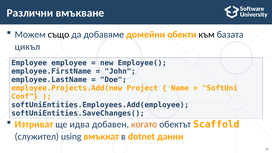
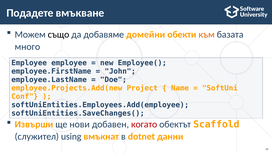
Различни: Различни -> Подадете (30, 13)
към colour: black -> orange (207, 35)
цикъл: цикъл -> много (27, 47)
Изтриват: Изтриват -> Извърши (34, 124)
идва: идва -> нови (80, 124)
когато colour: orange -> red (144, 124)
